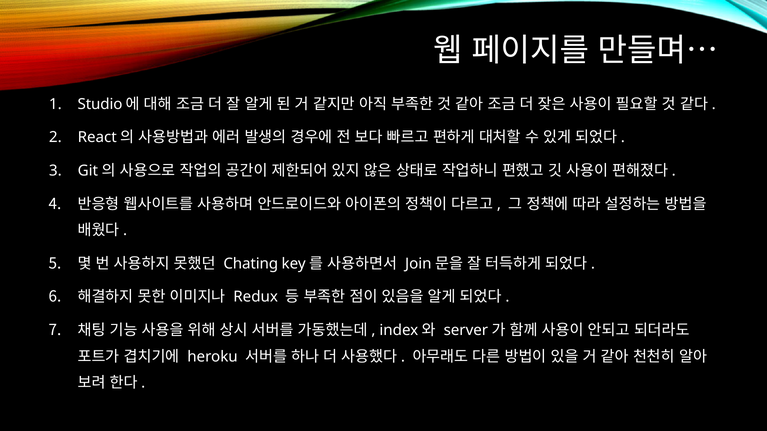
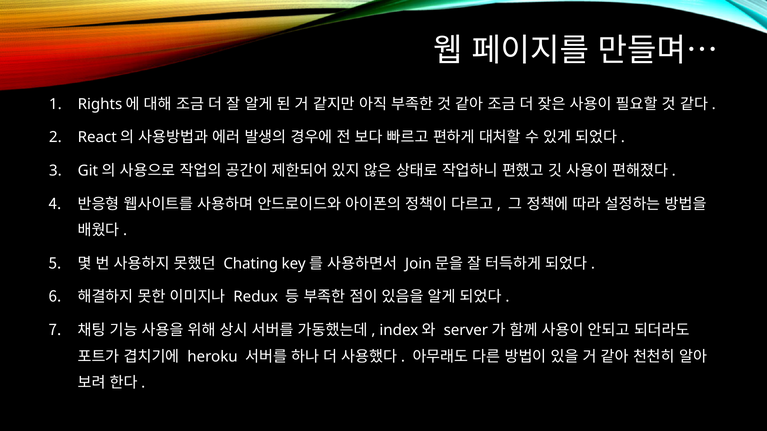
Studio: Studio -> Rights (100, 104)
